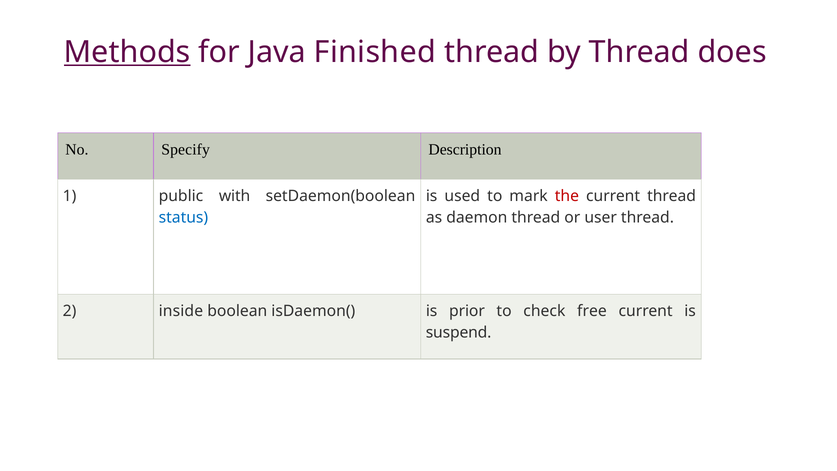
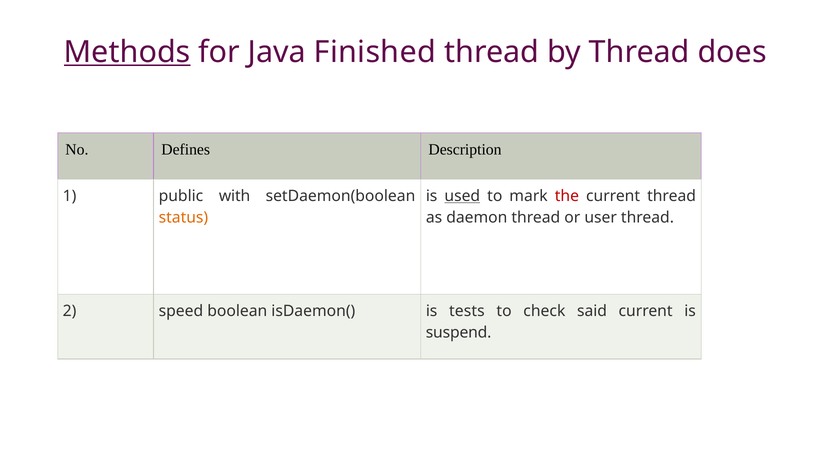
Specify: Specify -> Defines (186, 149)
used underline: none -> present (462, 196)
status colour: blue -> orange (183, 217)
inside: inside -> speed (181, 311)
prior: prior -> tests (467, 311)
free: free -> said (592, 311)
